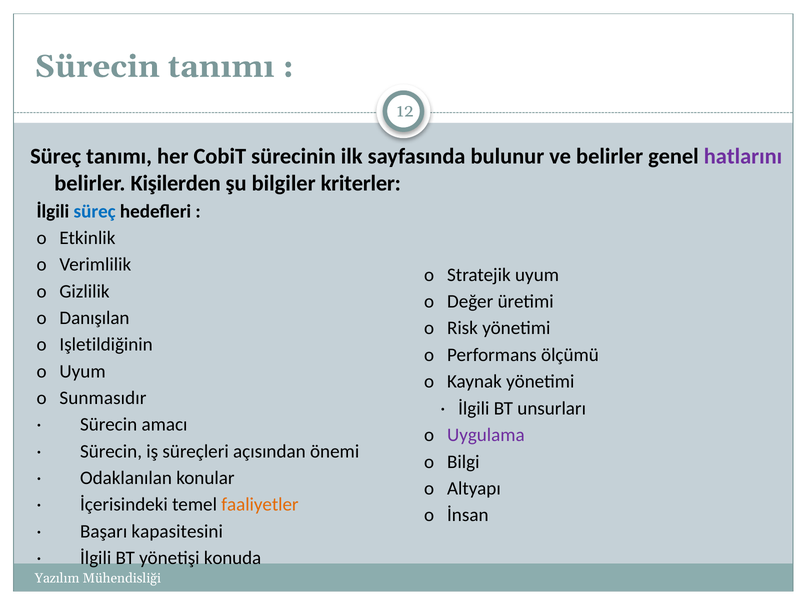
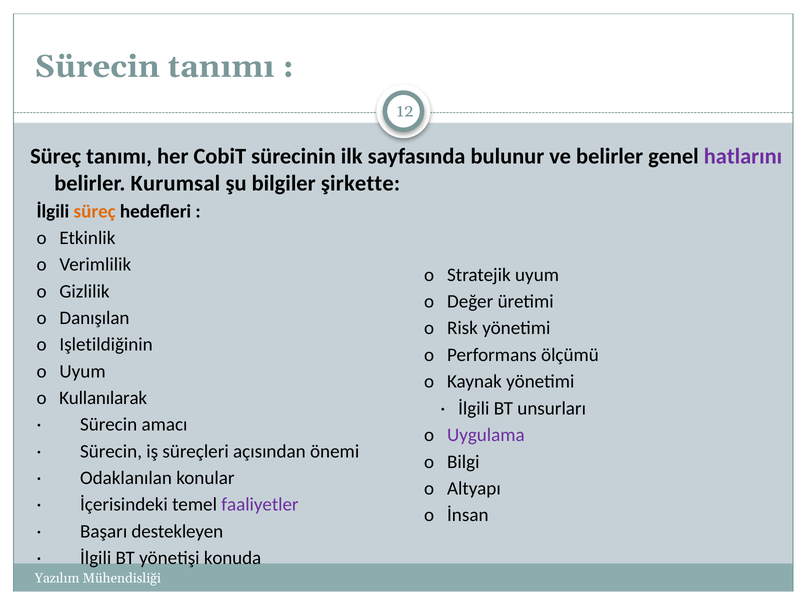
Kişilerden: Kişilerden -> Kurumsal (175, 183)
kriterler: kriterler -> şirkette (361, 183)
süreç colour: blue -> orange (95, 211)
Sunmasıdır: Sunmasıdır -> Kullanılarak (103, 398)
faaliyetler colour: orange -> purple (260, 505)
kapasitesini: kapasitesini -> destekleyen (177, 532)
